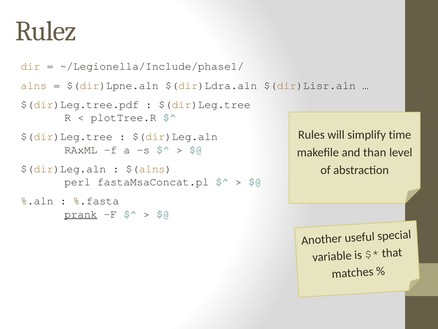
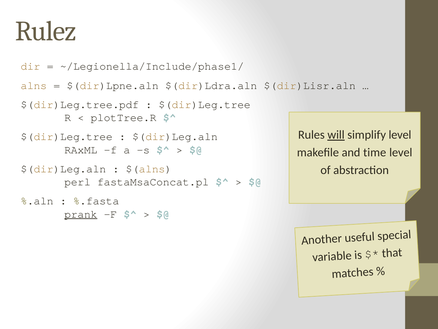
will underline: none -> present (336, 135)
simplify time: time -> level (400, 135)
than: than -> time (375, 152)
